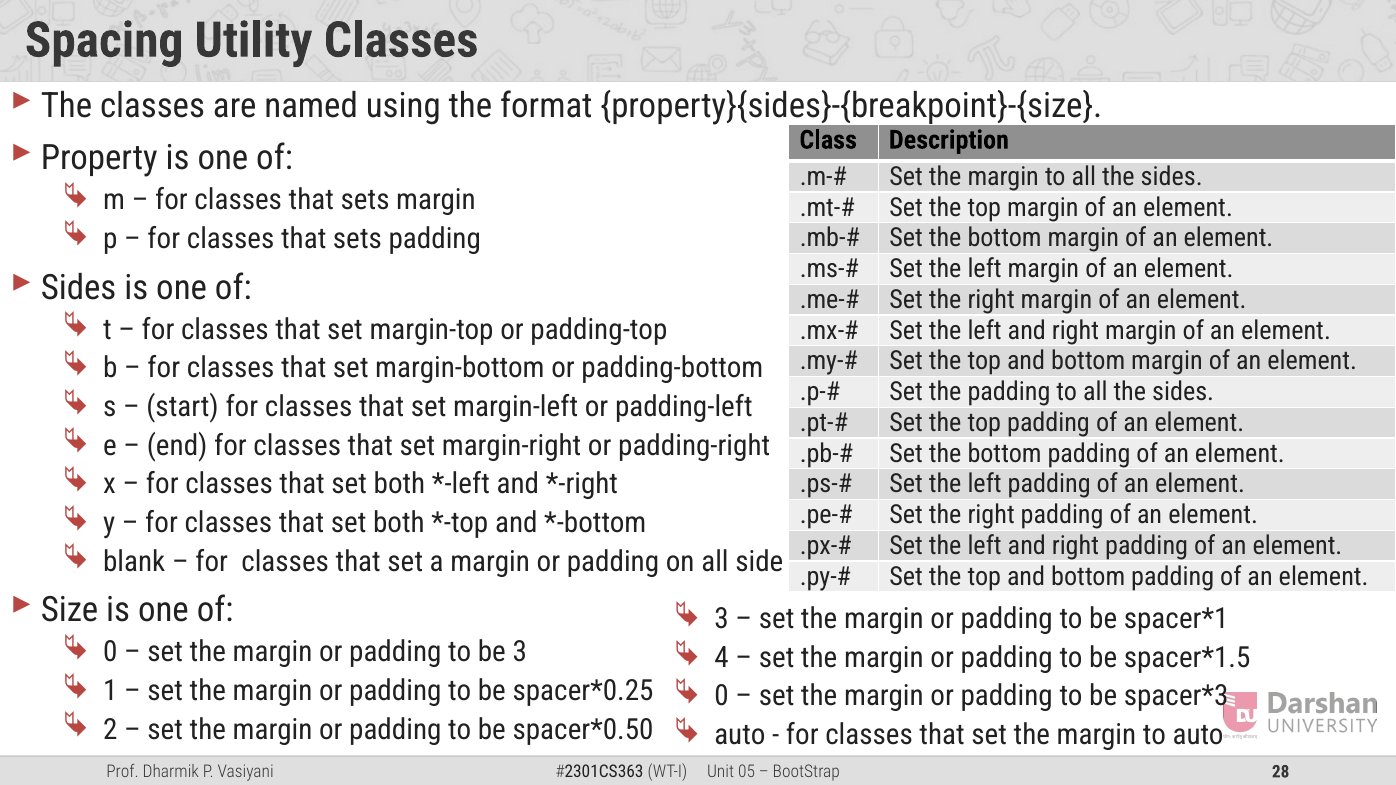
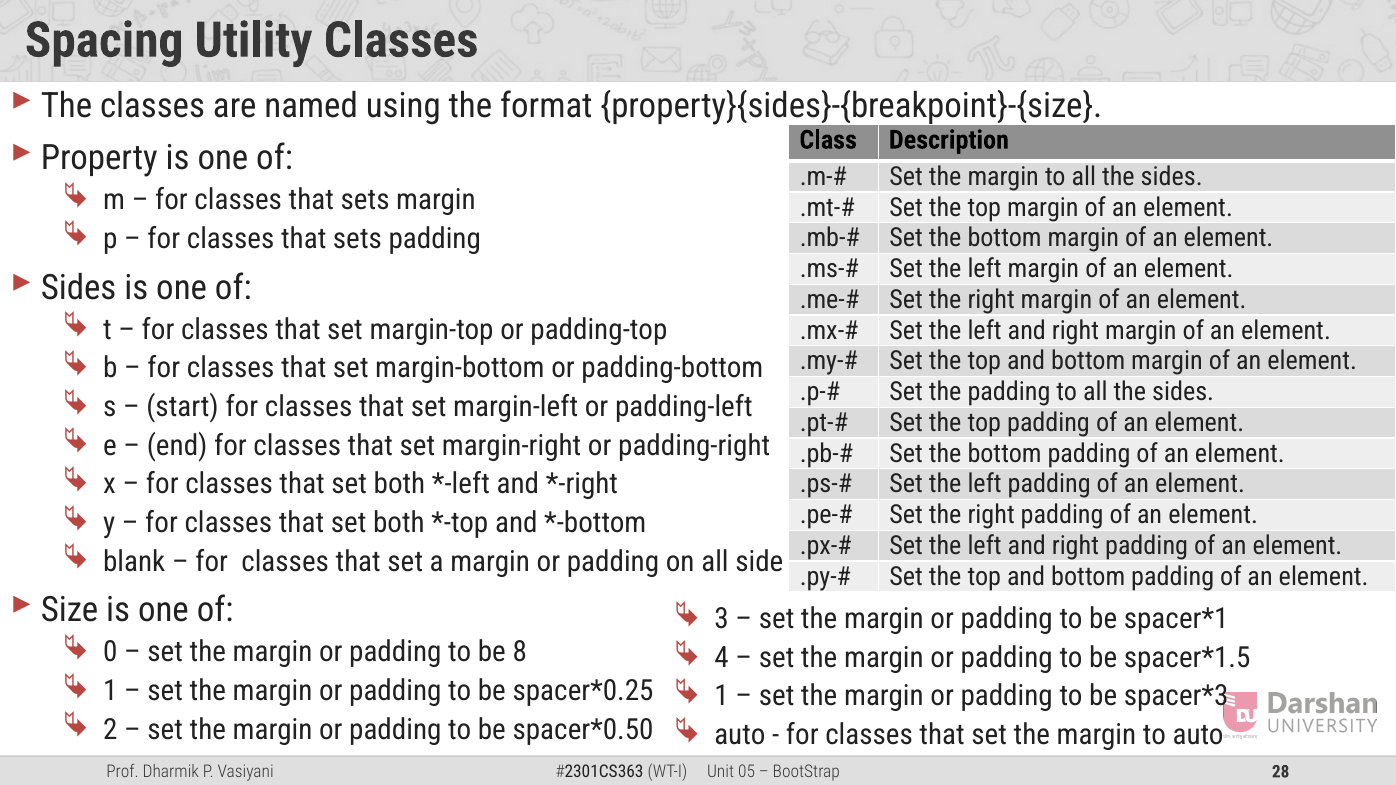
be 3: 3 -> 8 (520, 652)
0: 0 -> 1 (722, 697)
